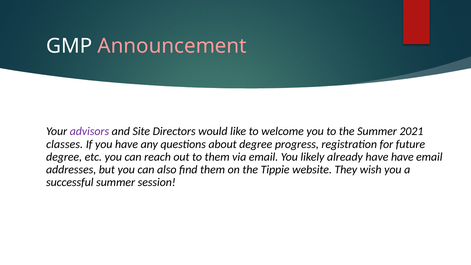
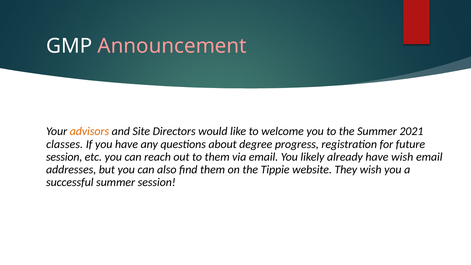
advisors colour: purple -> orange (89, 131)
degree: degree -> session (64, 157)
have have: have -> wish (402, 157)
